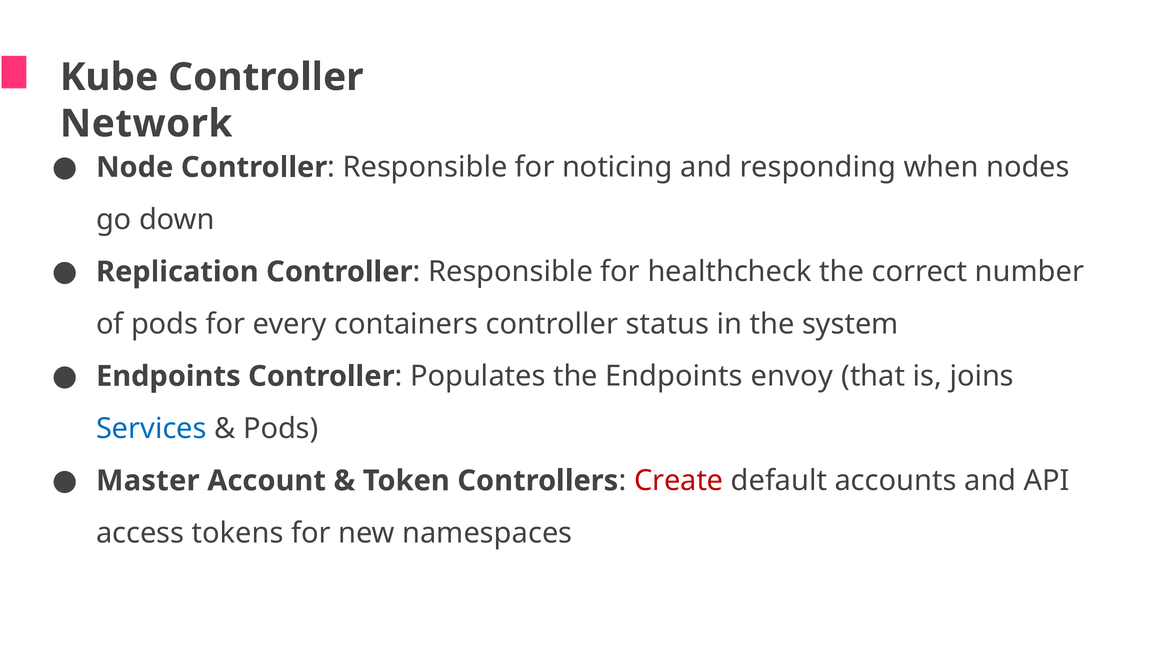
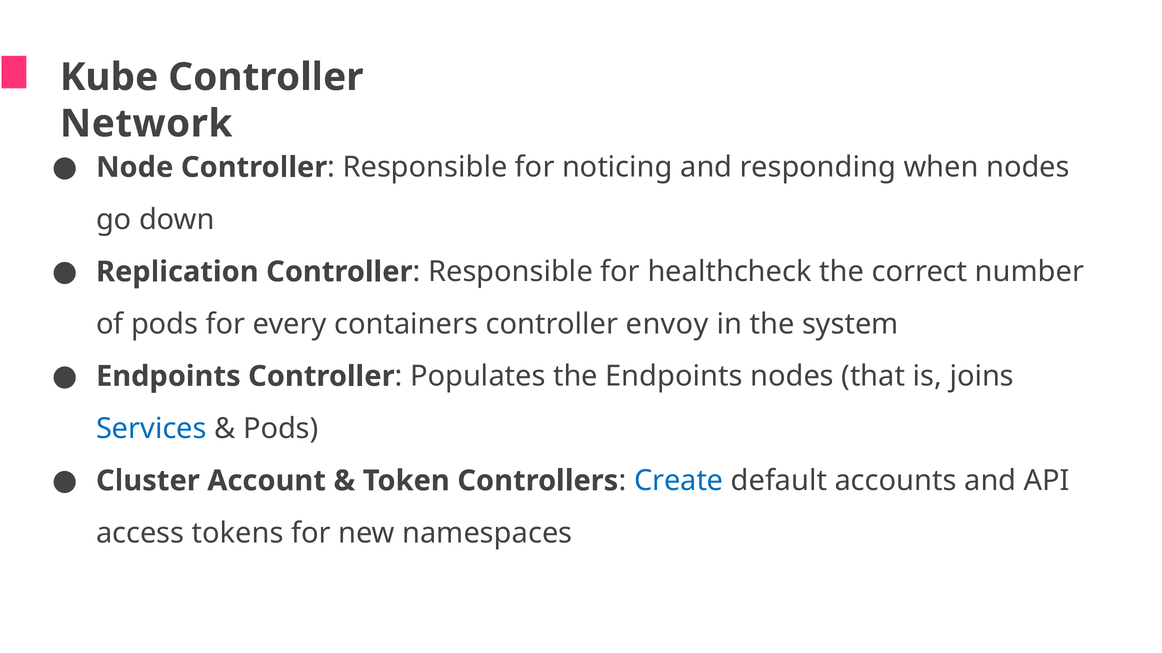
status: status -> envoy (667, 324)
Endpoints envoy: envoy -> nodes (792, 377)
Master: Master -> Cluster (148, 481)
Create colour: red -> blue (679, 481)
